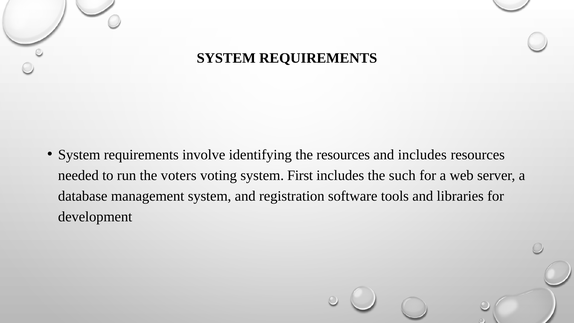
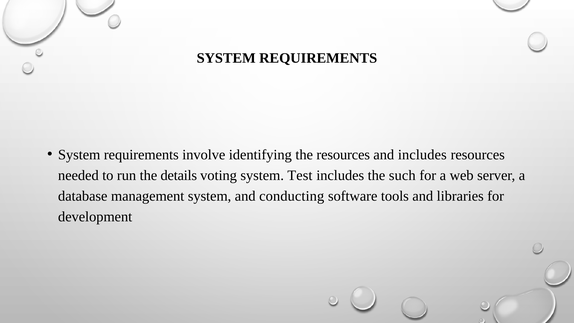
voters: voters -> details (179, 175)
First: First -> Test (300, 175)
registration: registration -> conducting (292, 196)
